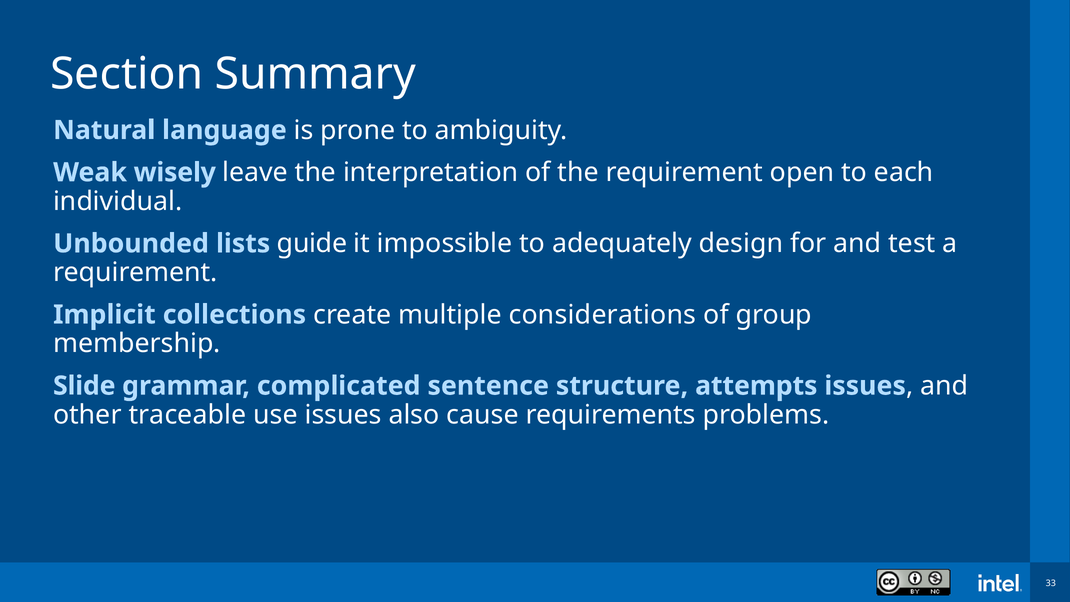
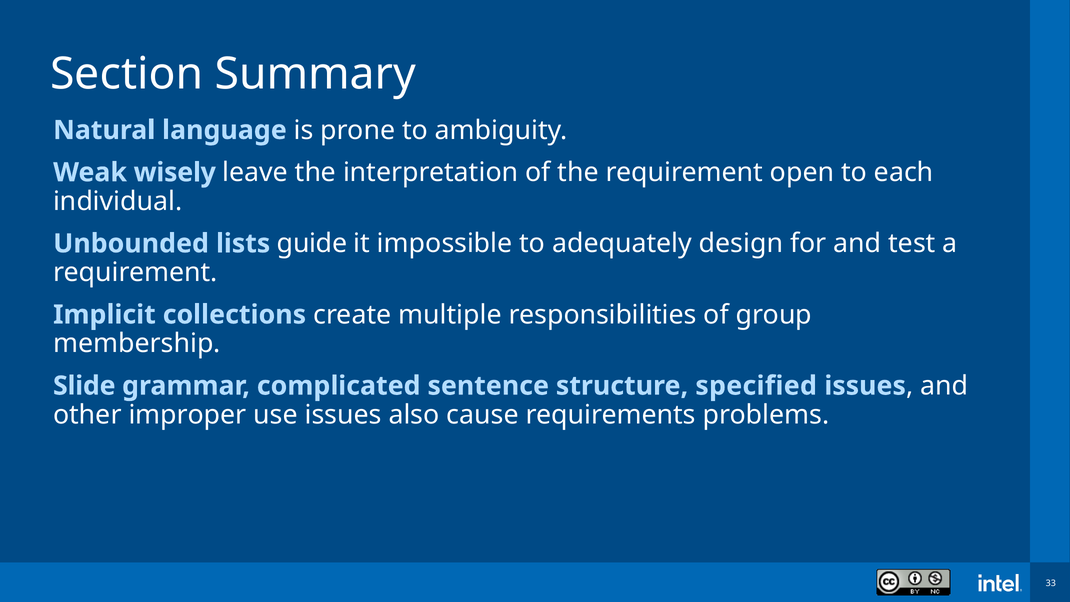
considerations: considerations -> responsibilities (603, 315)
attempts: attempts -> specified (756, 386)
traceable: traceable -> improper (188, 415)
